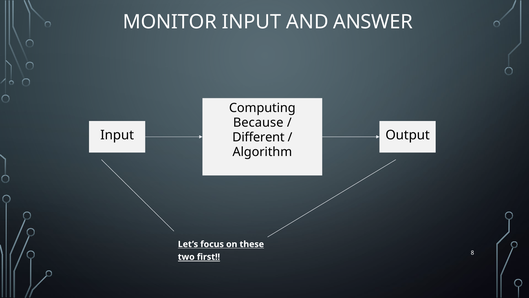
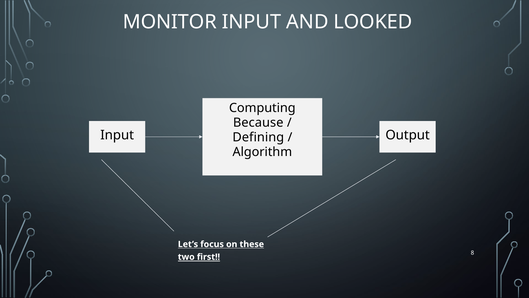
ANSWER: ANSWER -> LOOKED (373, 22)
Different: Different -> Defining (258, 137)
